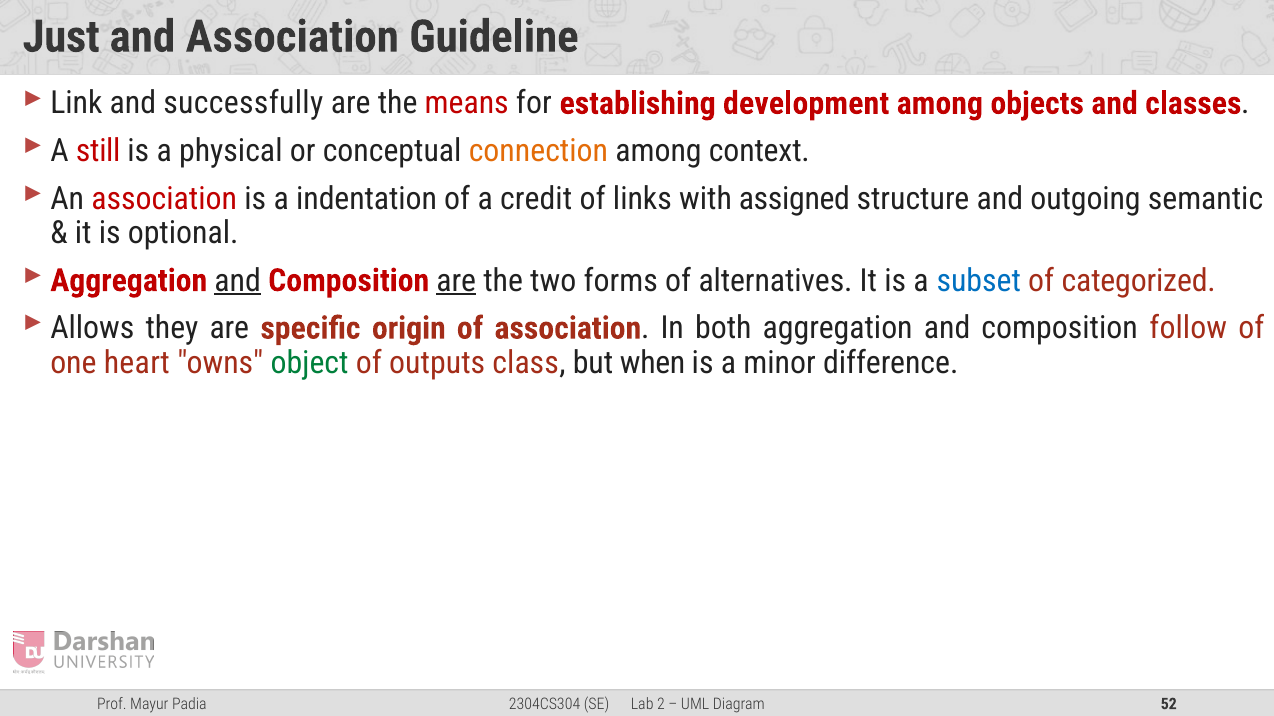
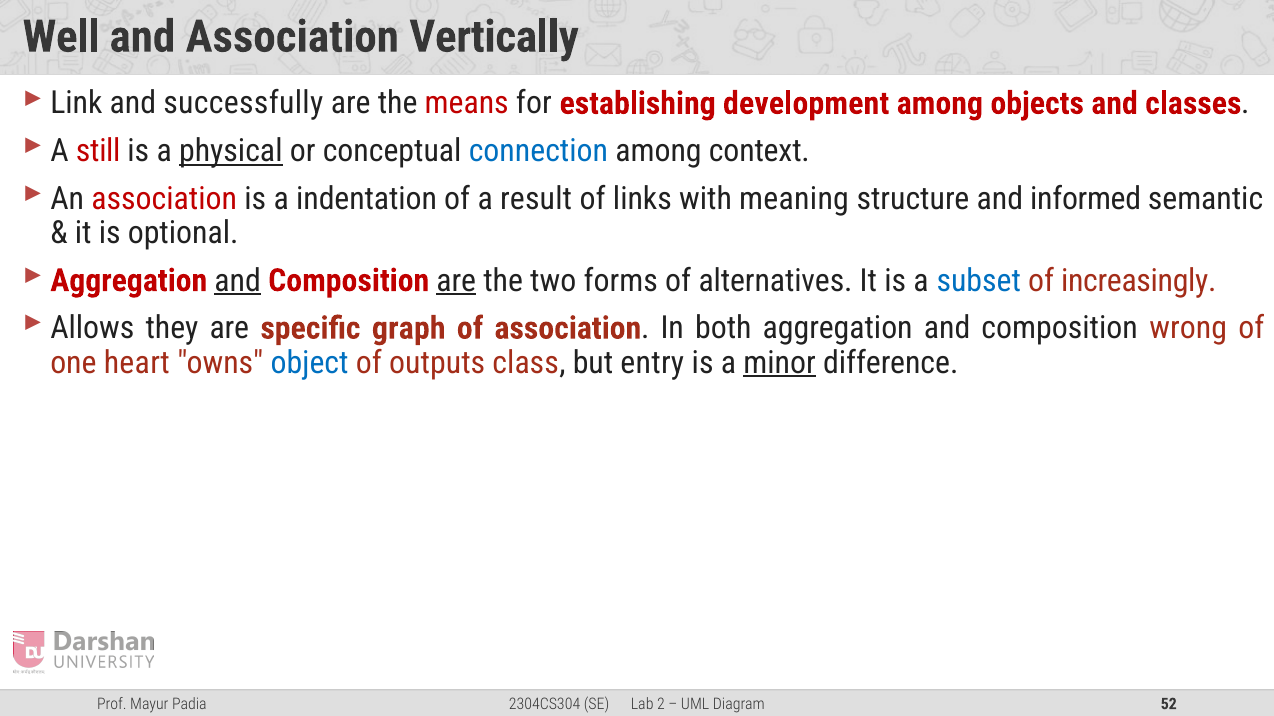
Just: Just -> Well (61, 37)
Guideline: Guideline -> Vertically (494, 37)
physical underline: none -> present (231, 151)
connection colour: orange -> blue (538, 151)
credit: credit -> result (536, 199)
assigned: assigned -> meaning (794, 199)
outgoing: outgoing -> informed (1086, 199)
categorized: categorized -> increasingly (1139, 281)
origin: origin -> graph (409, 328)
follow: follow -> wrong (1188, 328)
object colour: green -> blue (310, 363)
when: when -> entry (652, 363)
minor underline: none -> present (780, 363)
